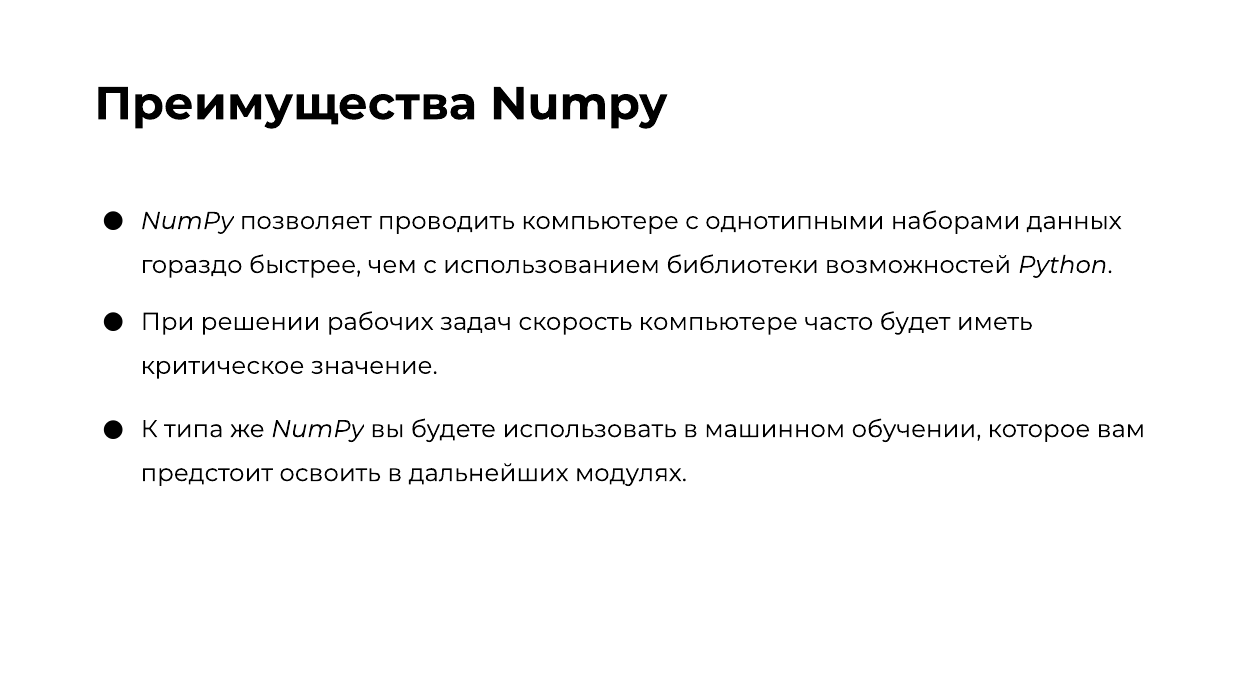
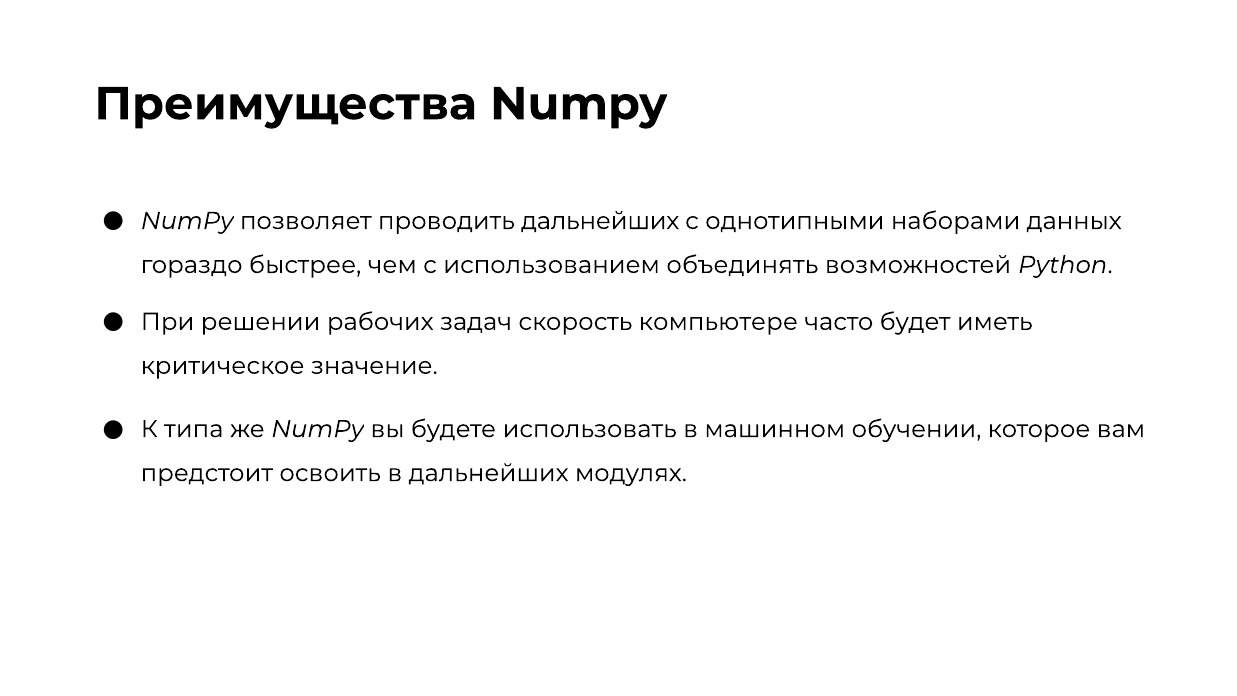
проводить компьютере: компьютере -> дальнейших (600, 221)
библиотеки: библиотеки -> объединять (742, 265)
